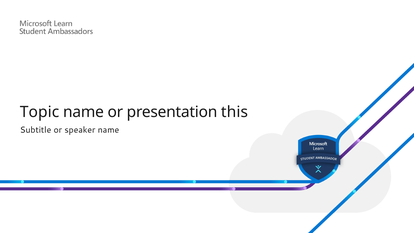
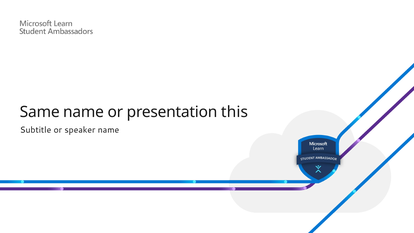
Topic: Topic -> Same (40, 112)
